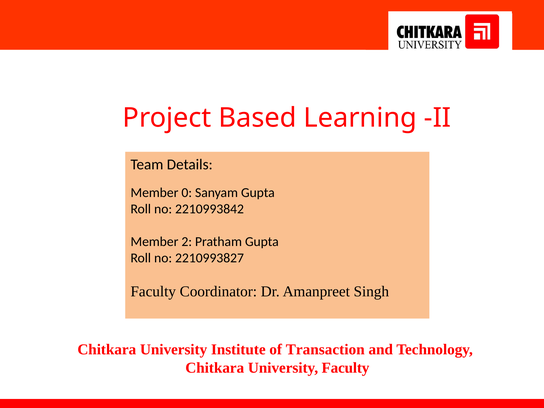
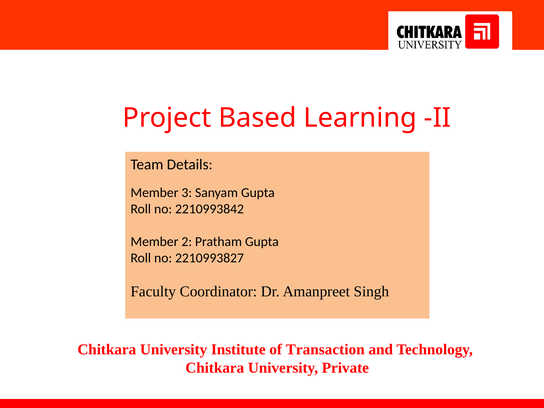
0: 0 -> 3 (187, 193)
University Faculty: Faculty -> Private (345, 368)
